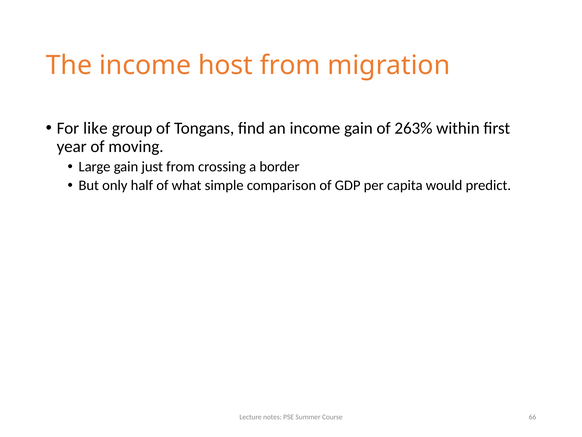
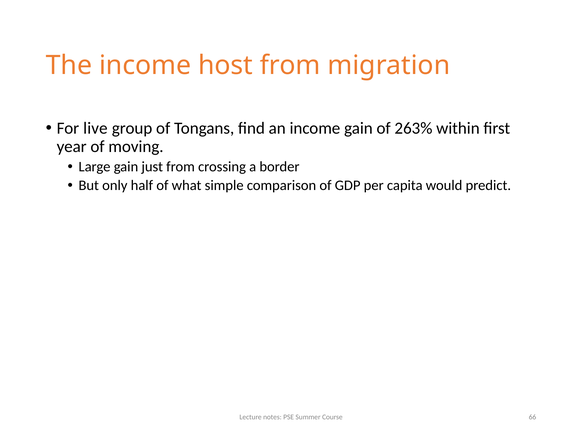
like: like -> live (95, 128)
